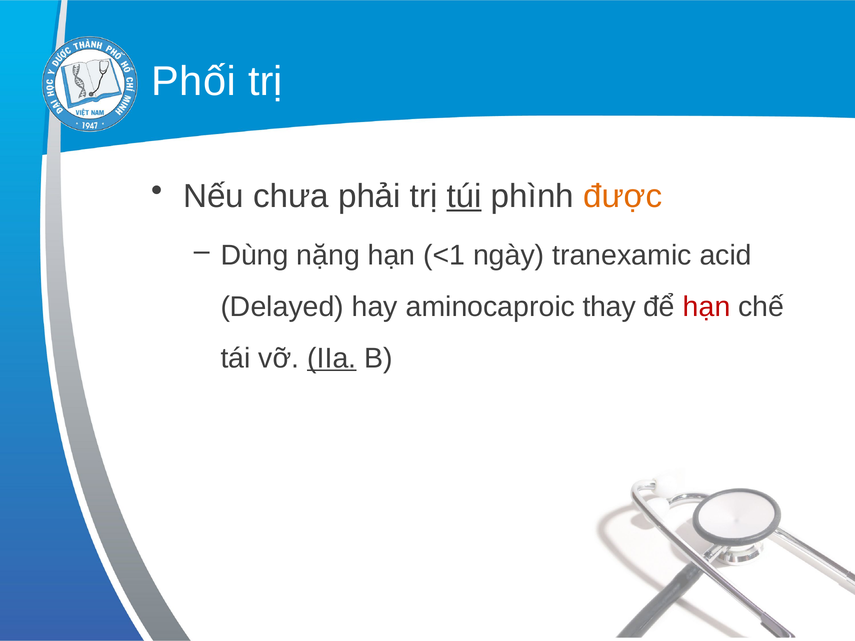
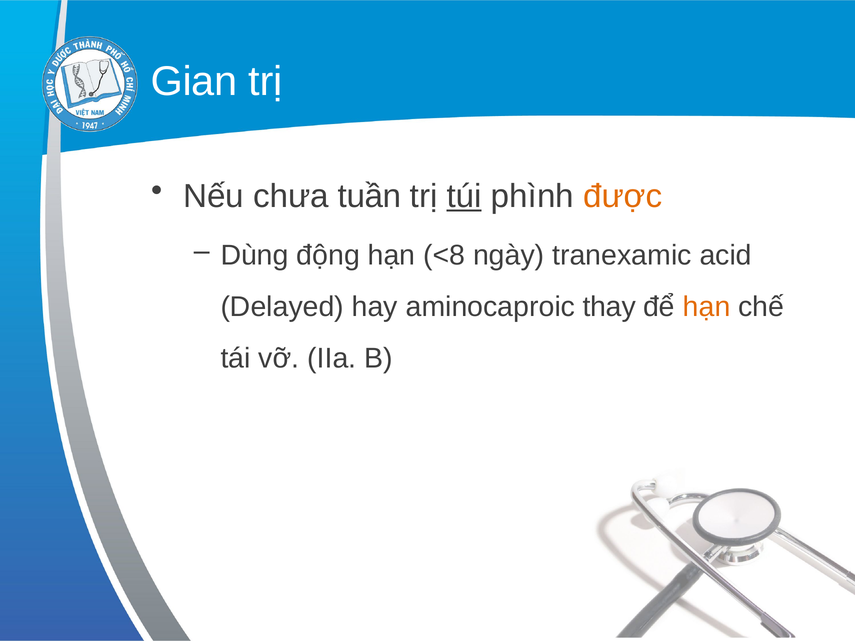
Phối: Phối -> Gian (194, 82)
phải: phải -> tuần (370, 196)
nặng: nặng -> động (328, 256)
<1: <1 -> <8 (444, 256)
hạn colour: red -> orange (707, 307)
IIa underline: present -> none (332, 358)
